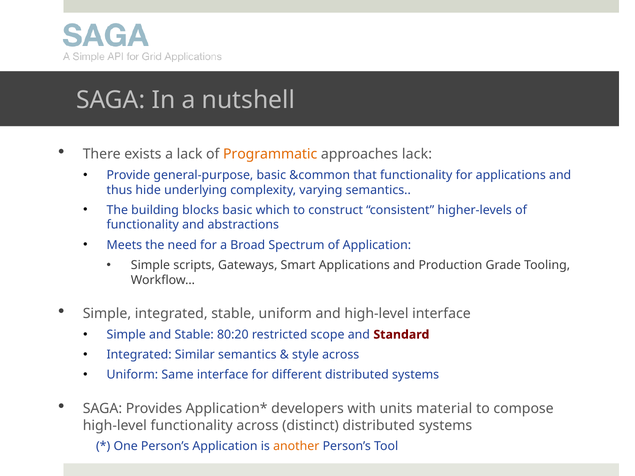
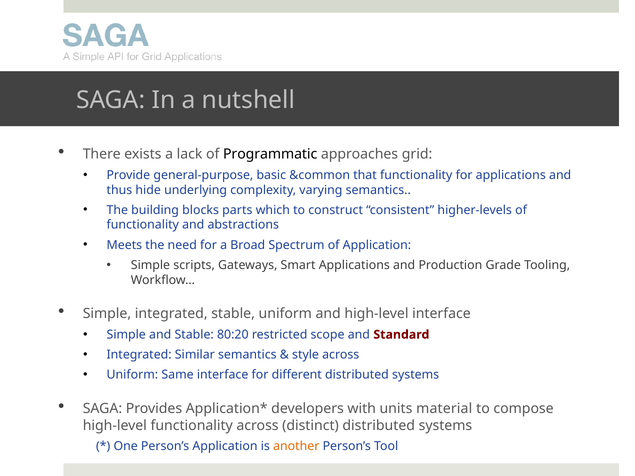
Programmatic colour: orange -> black (270, 154)
approaches lack: lack -> grid (417, 154)
blocks basic: basic -> parts (237, 210)
